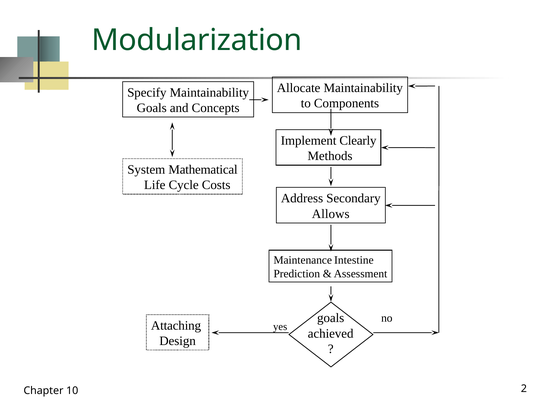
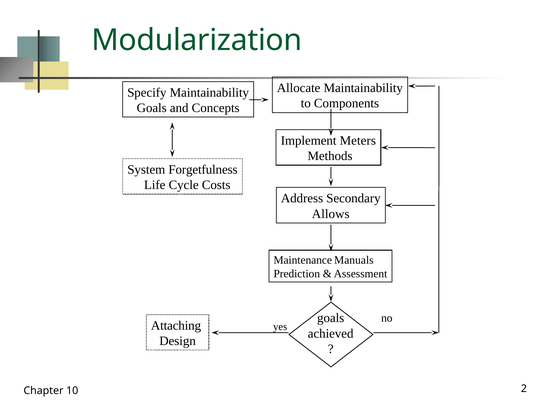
Clearly: Clearly -> Meters (358, 141)
Mathematical: Mathematical -> Forgetfulness (203, 170)
Intestine: Intestine -> Manuals (354, 260)
